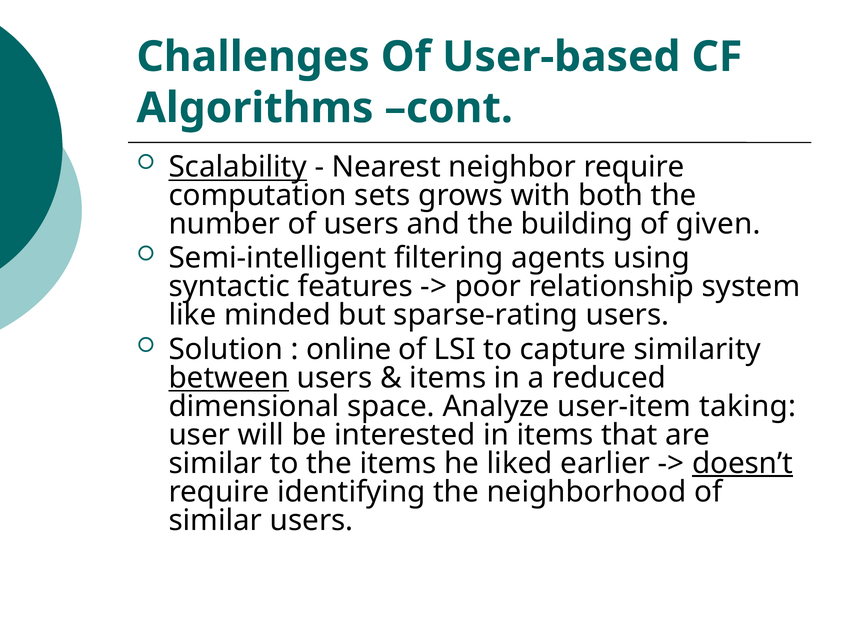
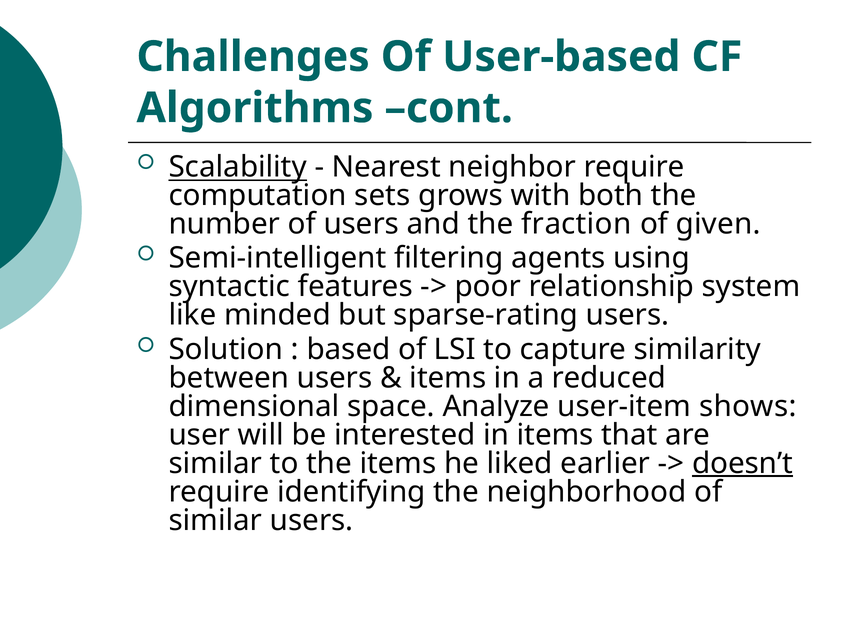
building: building -> fraction (576, 224)
online: online -> based (349, 349)
between underline: present -> none (229, 378)
taking: taking -> shows (748, 406)
